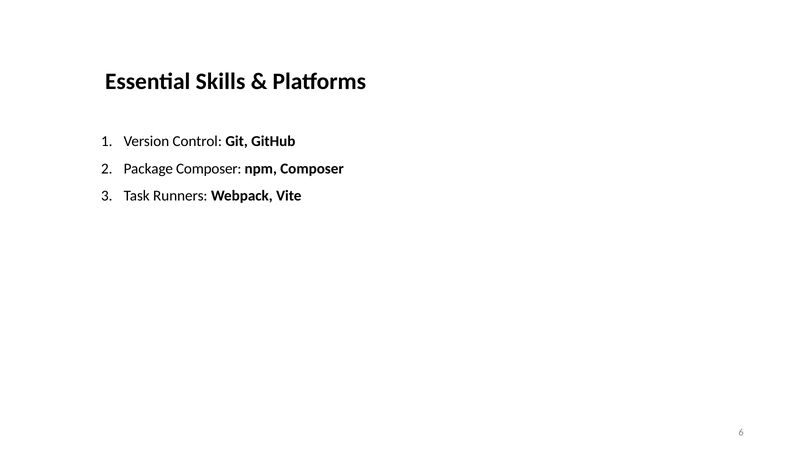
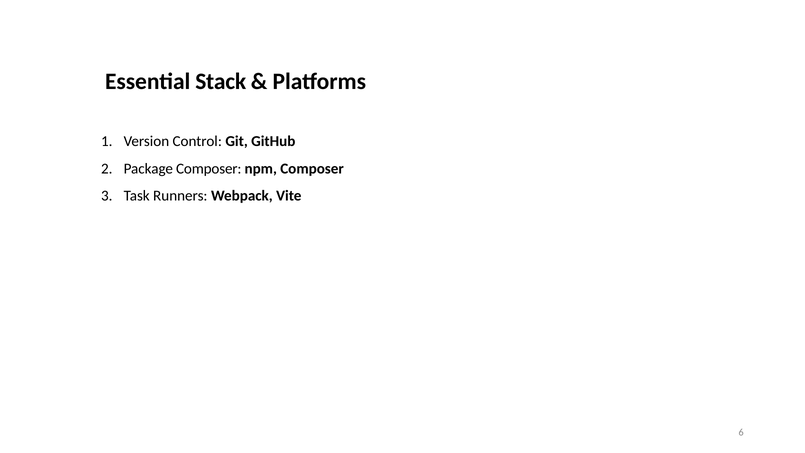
Skills: Skills -> Stack (221, 82)
